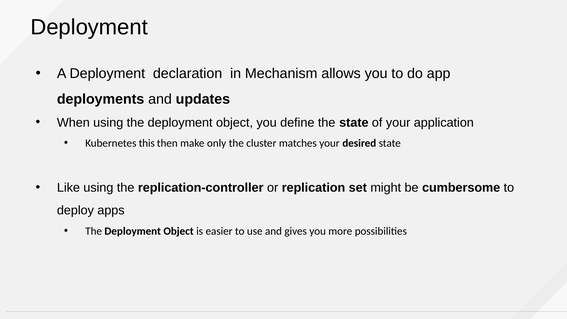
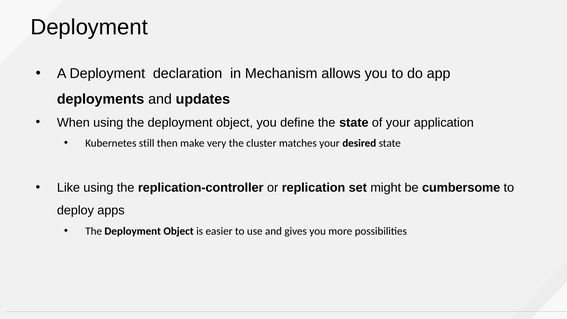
this: this -> still (147, 143)
only: only -> very (217, 143)
